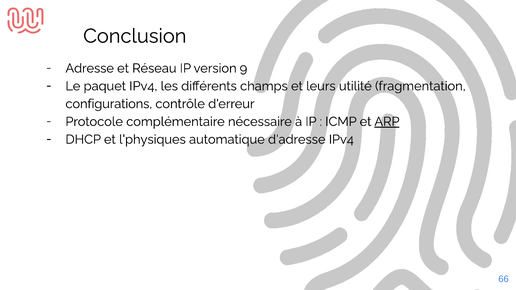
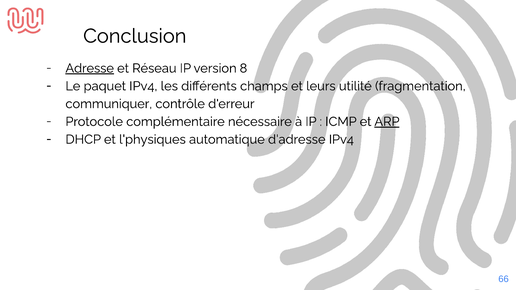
Adresse underline: none -> present (90, 68)
9: 9 -> 8 (243, 68)
configurations: configurations -> communiquer (109, 104)
